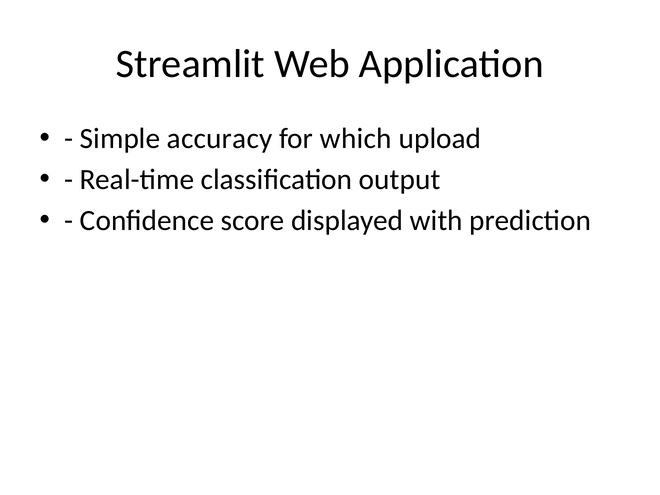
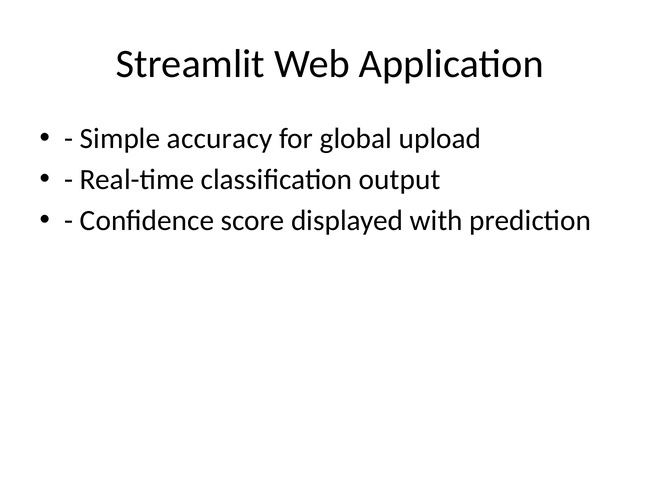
which: which -> global (356, 138)
